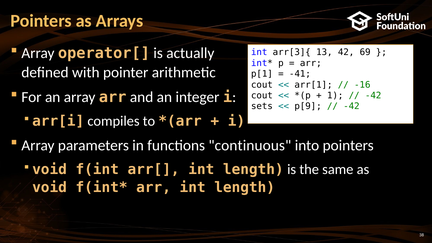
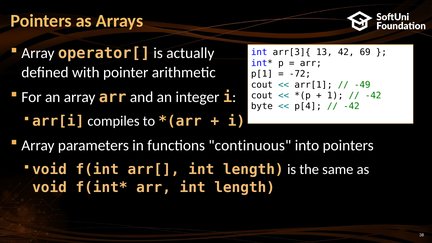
-41: -41 -> -72 (300, 74)
-16: -16 -> -49 (362, 85)
sets: sets -> byte (262, 106)
p[9: p[9 -> p[4 (308, 106)
